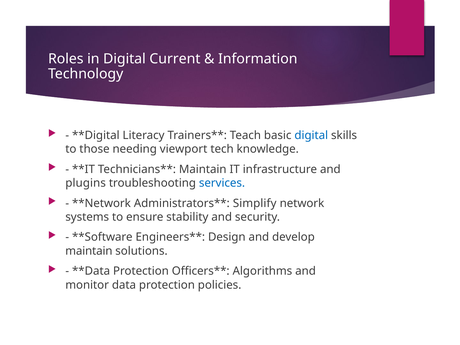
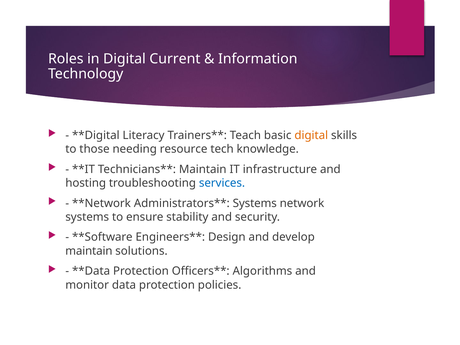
digital colour: blue -> orange (311, 135)
viewport: viewport -> resource (184, 149)
plugins: plugins -> hosting (86, 183)
Simplify: Simplify -> Systems (255, 203)
